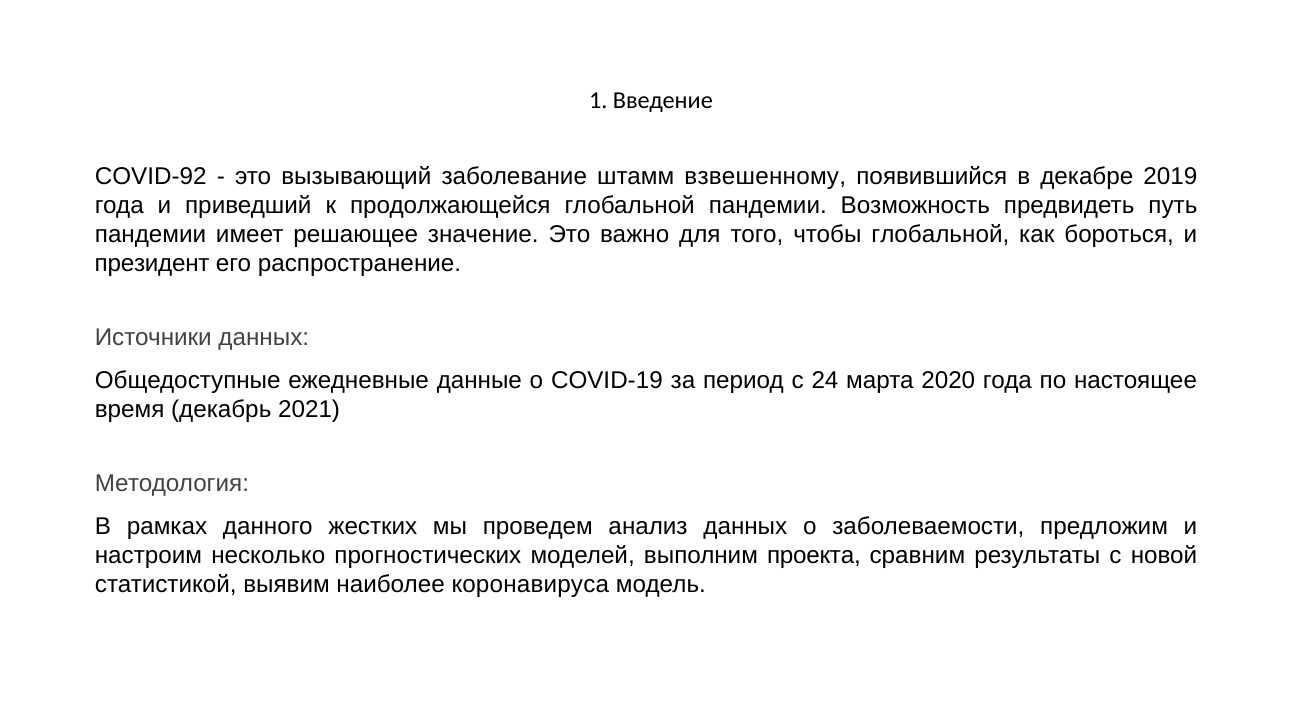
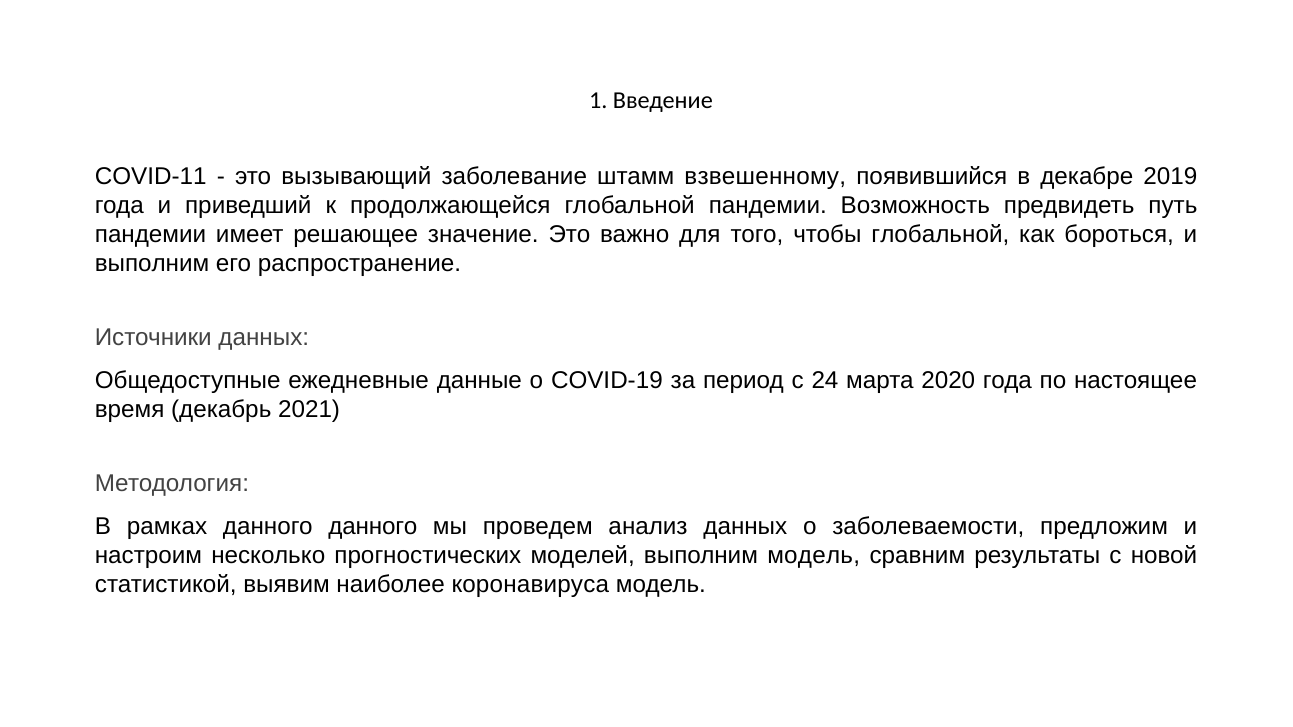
COVID-92: COVID-92 -> COVID-11 (151, 176)
президент: президент -> выполним (152, 264)
данного жестких: жестких -> данного (373, 527)
выполним проекта: проекта -> модель (814, 556)
